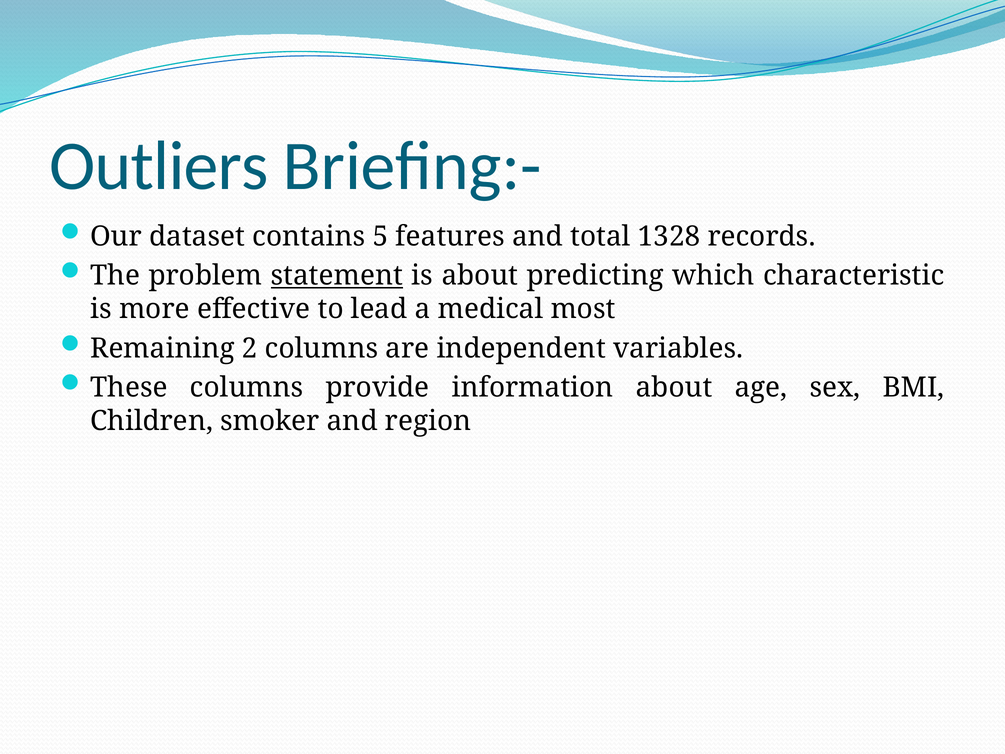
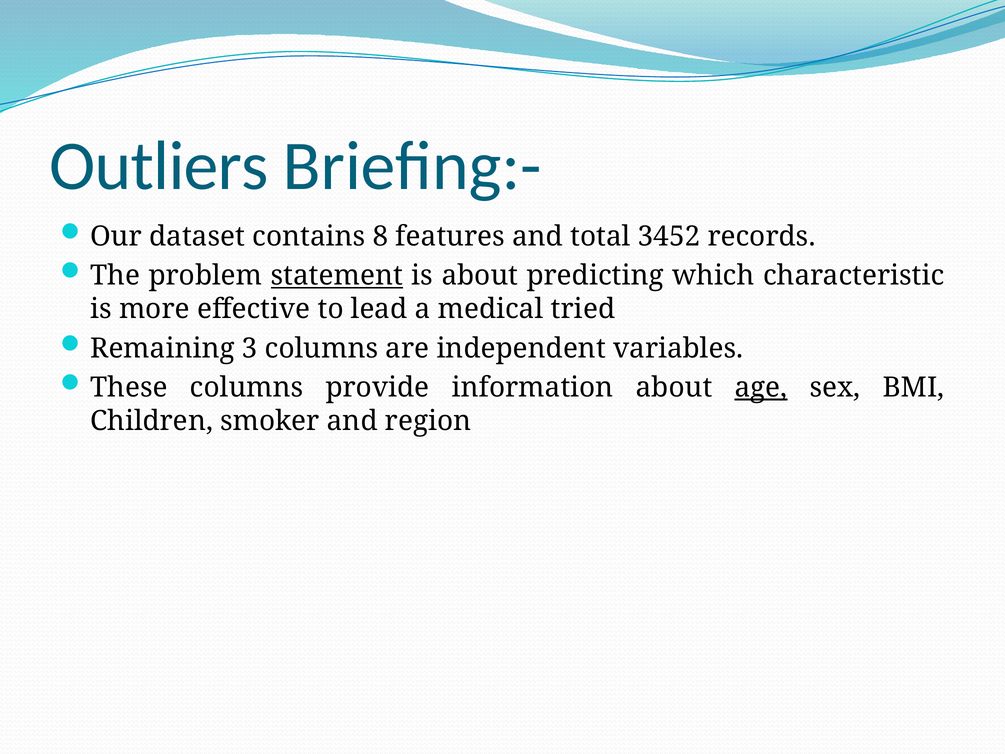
5: 5 -> 8 (381, 236)
1328: 1328 -> 3452 (669, 236)
most: most -> tried (583, 309)
2: 2 -> 3 (250, 348)
age underline: none -> present (761, 387)
